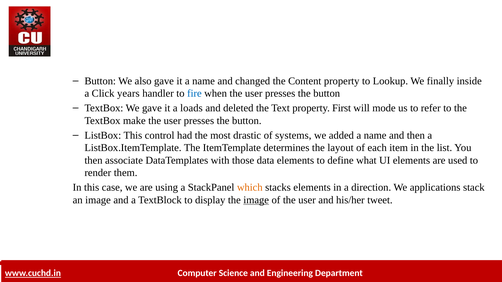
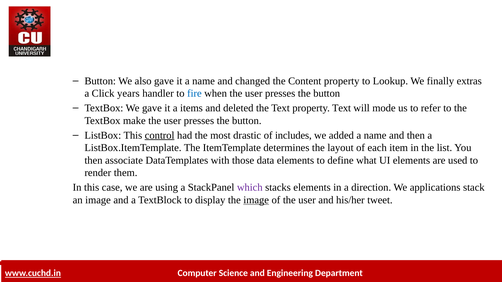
inside: inside -> extras (469, 81)
loads: loads -> items (191, 108)
property First: First -> Text (342, 108)
control underline: none -> present (160, 135)
systems: systems -> includes (293, 135)
which colour: orange -> purple (250, 188)
